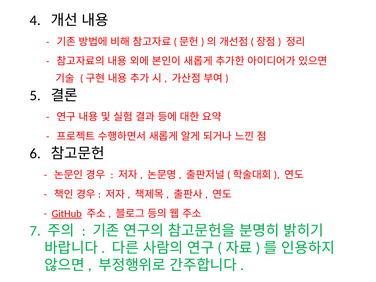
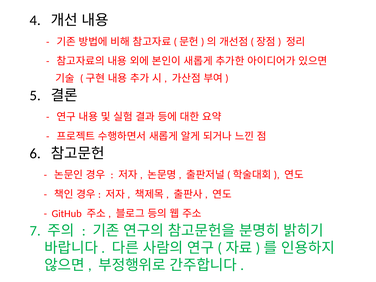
GitHub underline: present -> none (67, 214)
